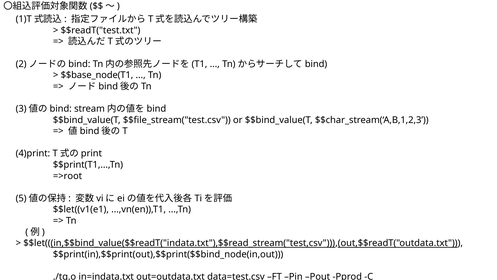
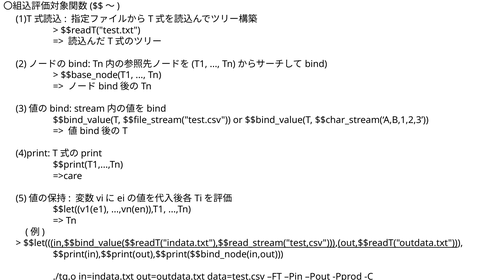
=>root: =>root -> =>care (68, 176)
